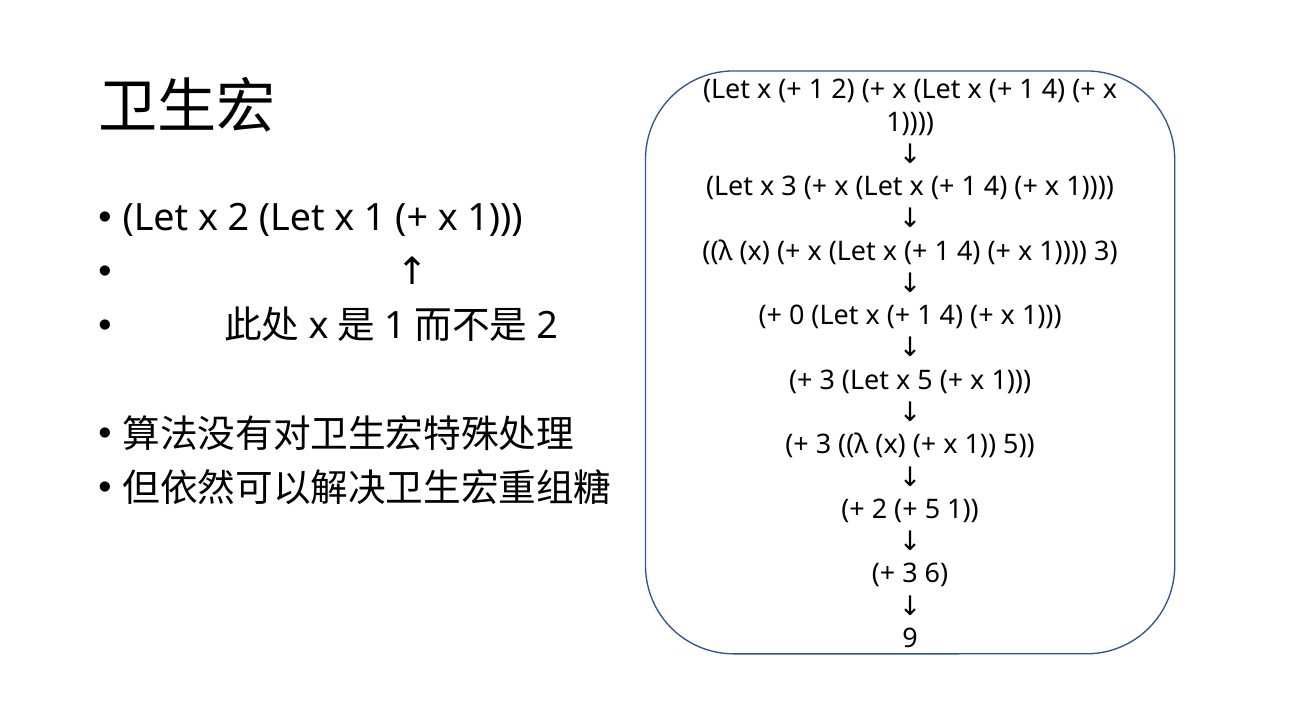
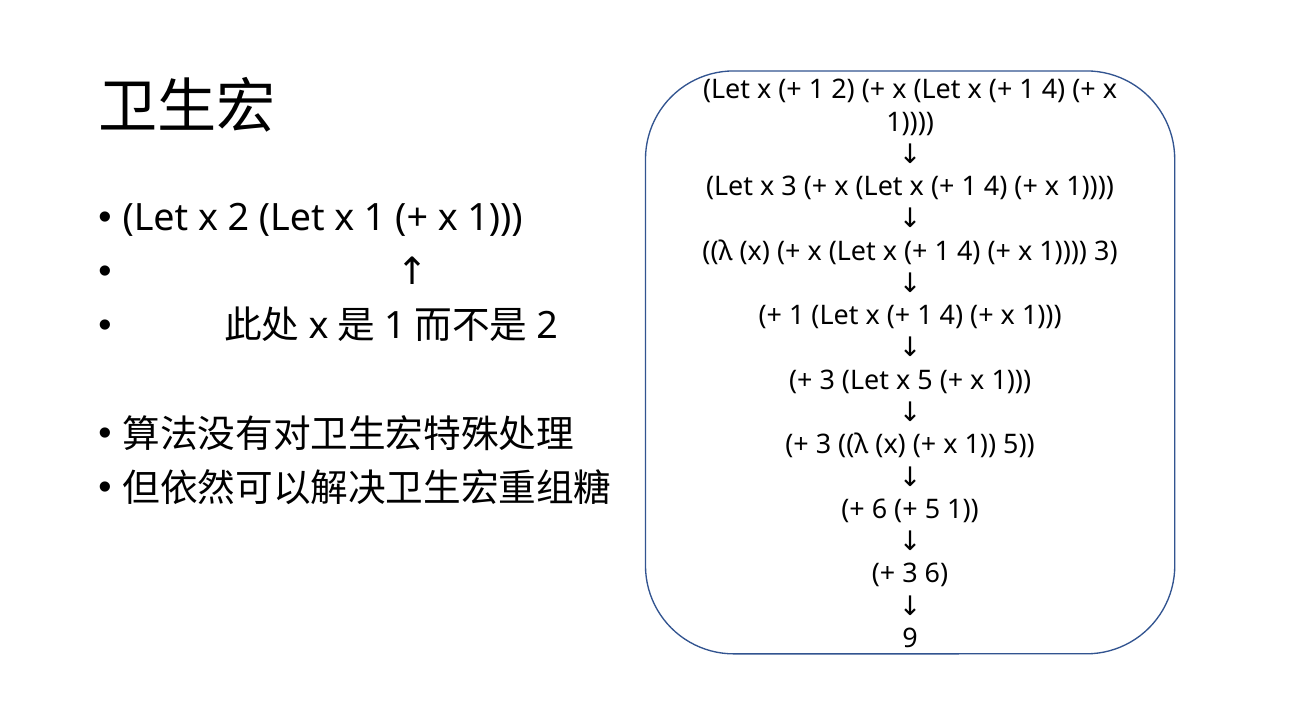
0: 0 -> 1 (797, 316)
2: 2 -> 6 (880, 510)
